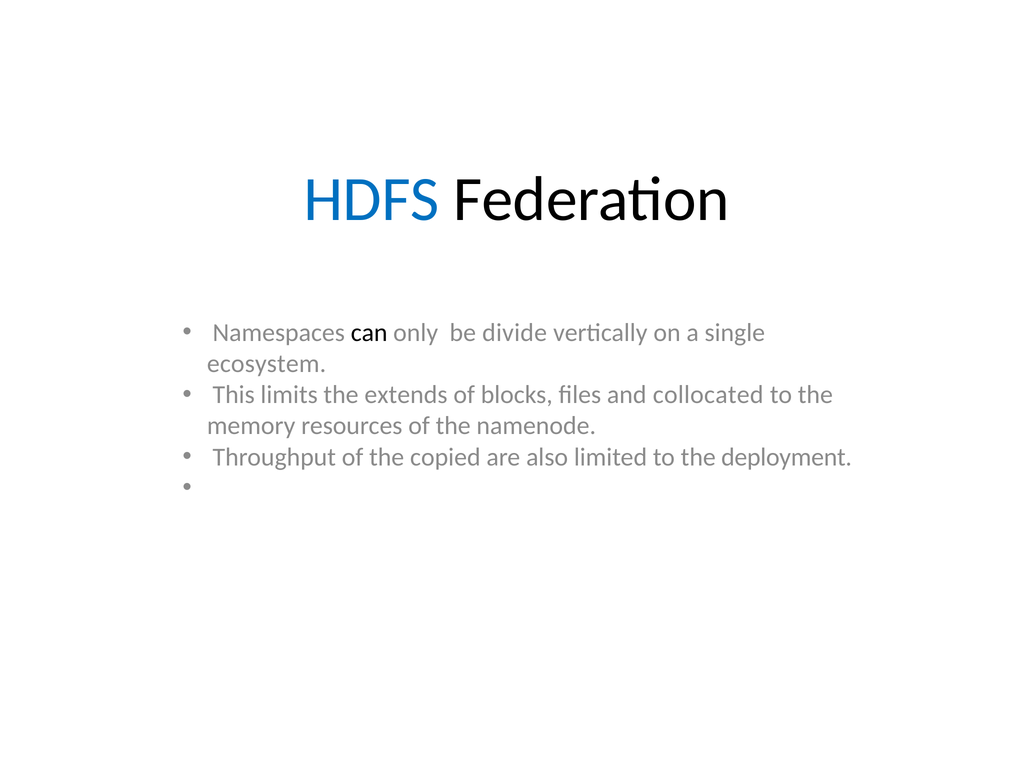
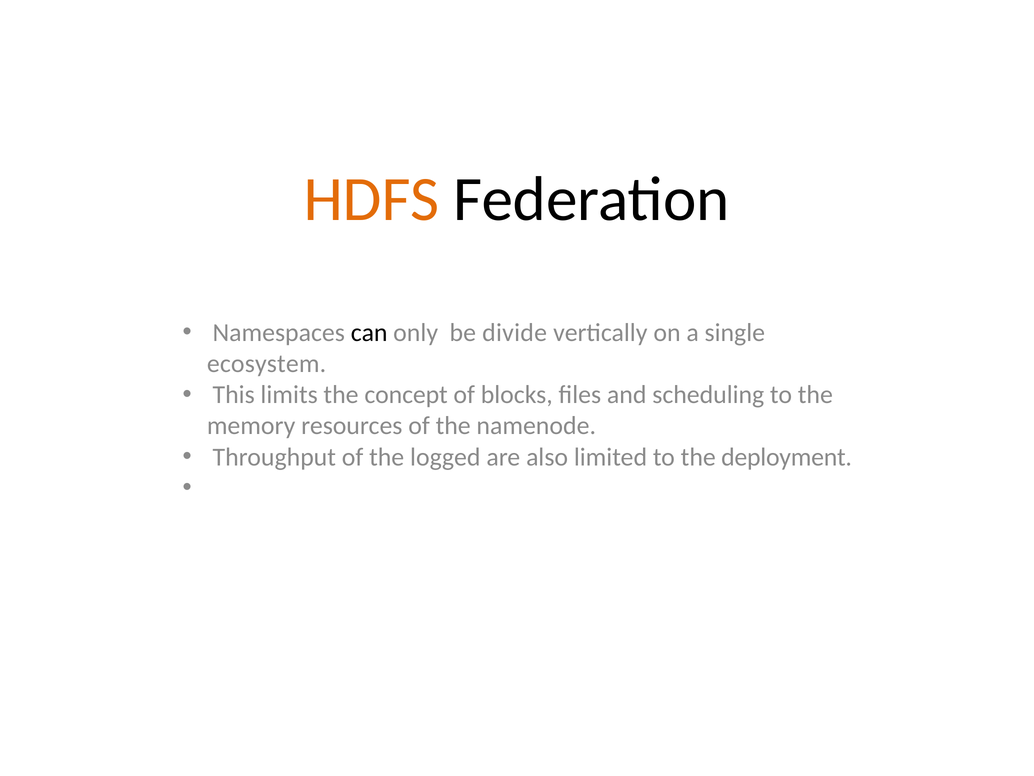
HDFS colour: blue -> orange (372, 199)
extends: extends -> concept (406, 395)
collocated: collocated -> scheduling (708, 395)
copied: copied -> logged (445, 457)
